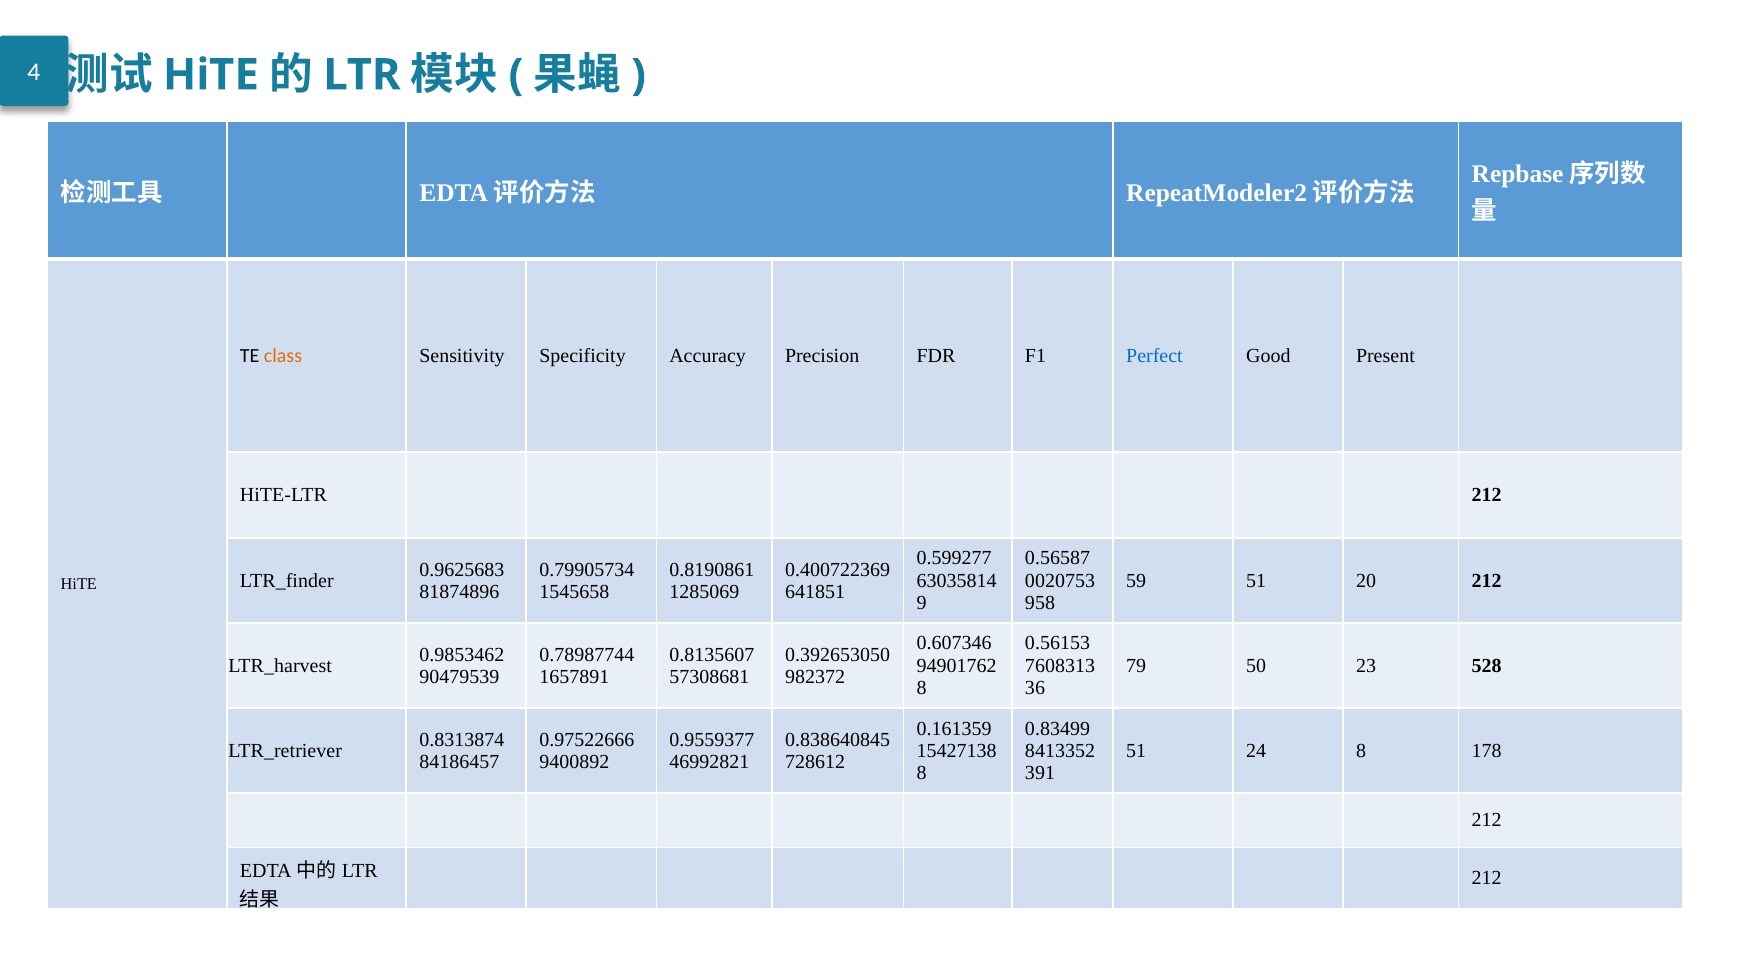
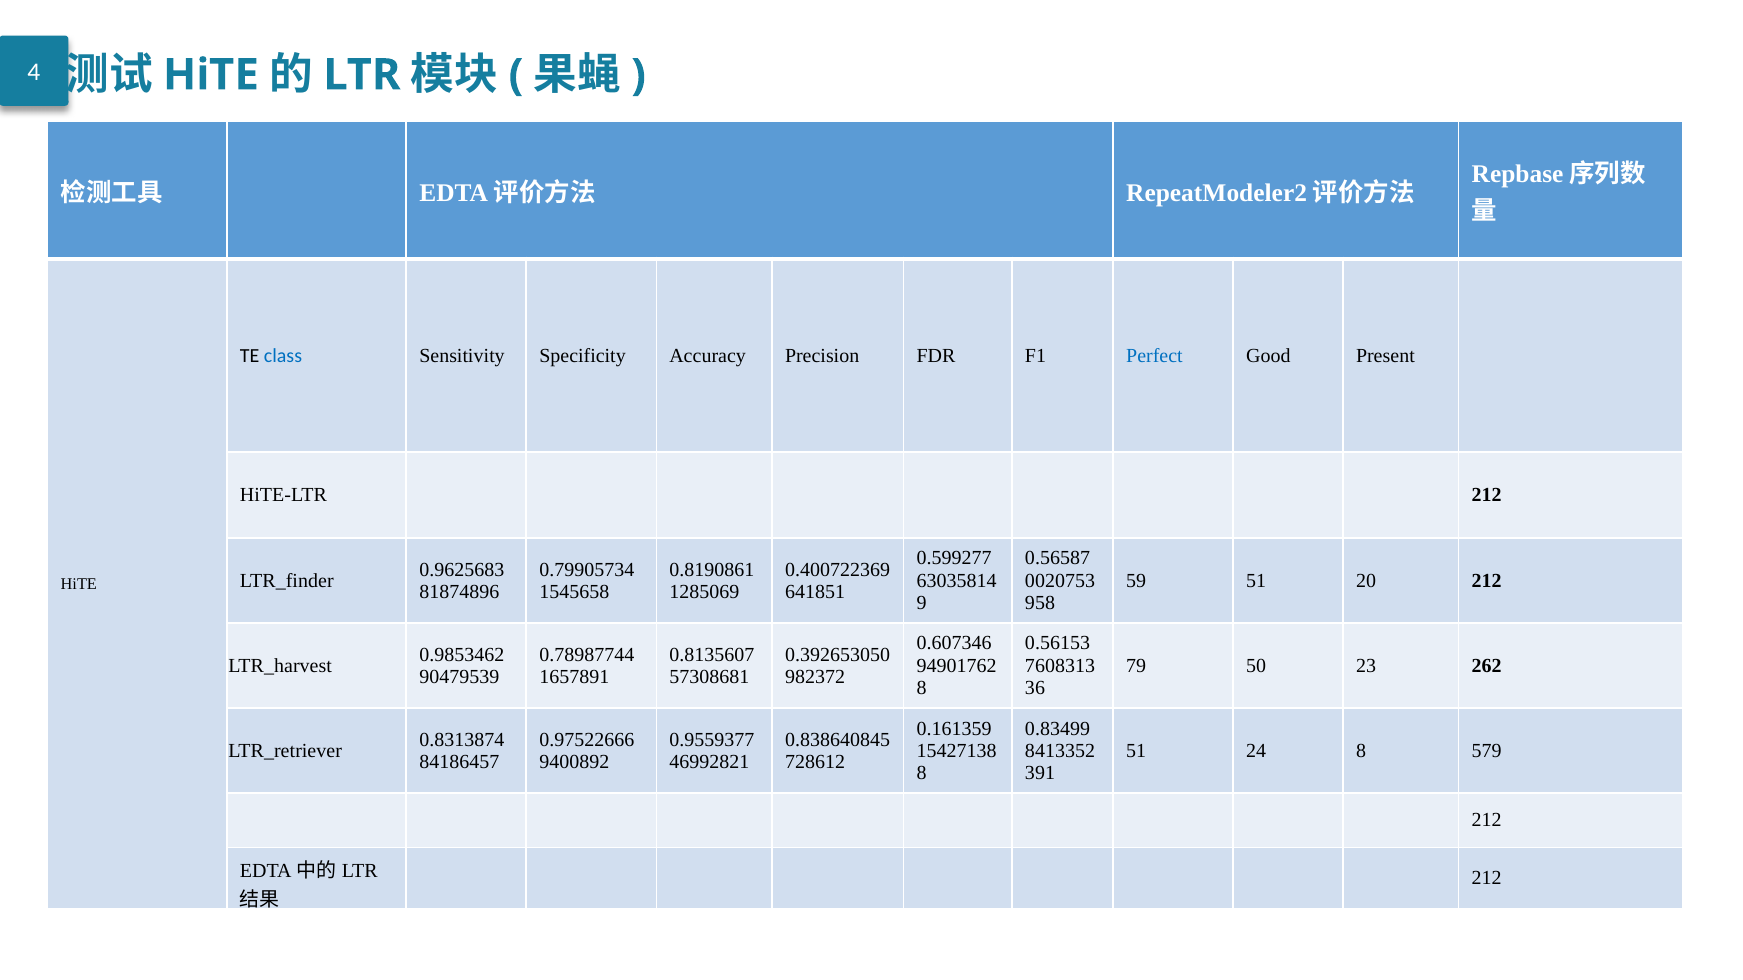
class colour: orange -> blue (283, 356)
528: 528 -> 262 (1487, 666)
178: 178 -> 579 (1487, 751)
